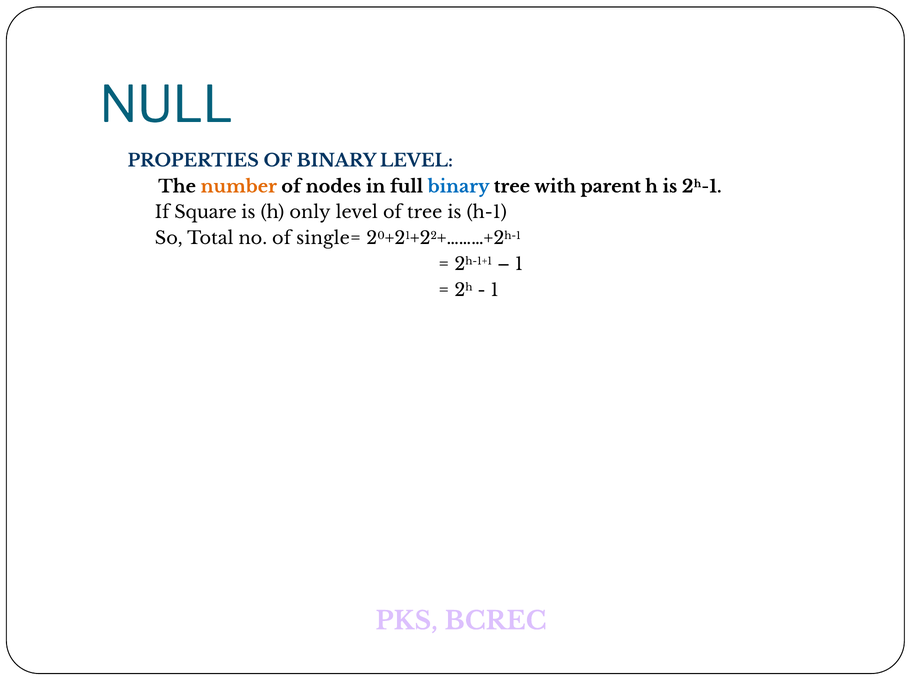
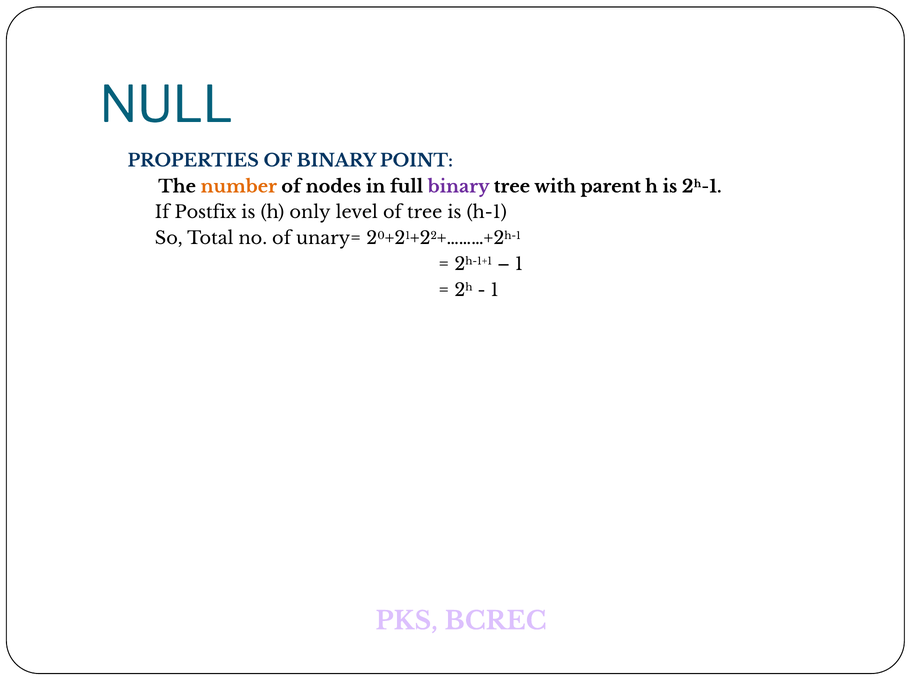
BINARY LEVEL: LEVEL -> POINT (416, 161)
binary colour: blue -> purple (459, 187)
Square: Square -> Postfix (206, 213)
single=: single= -> unary= (329, 239)
